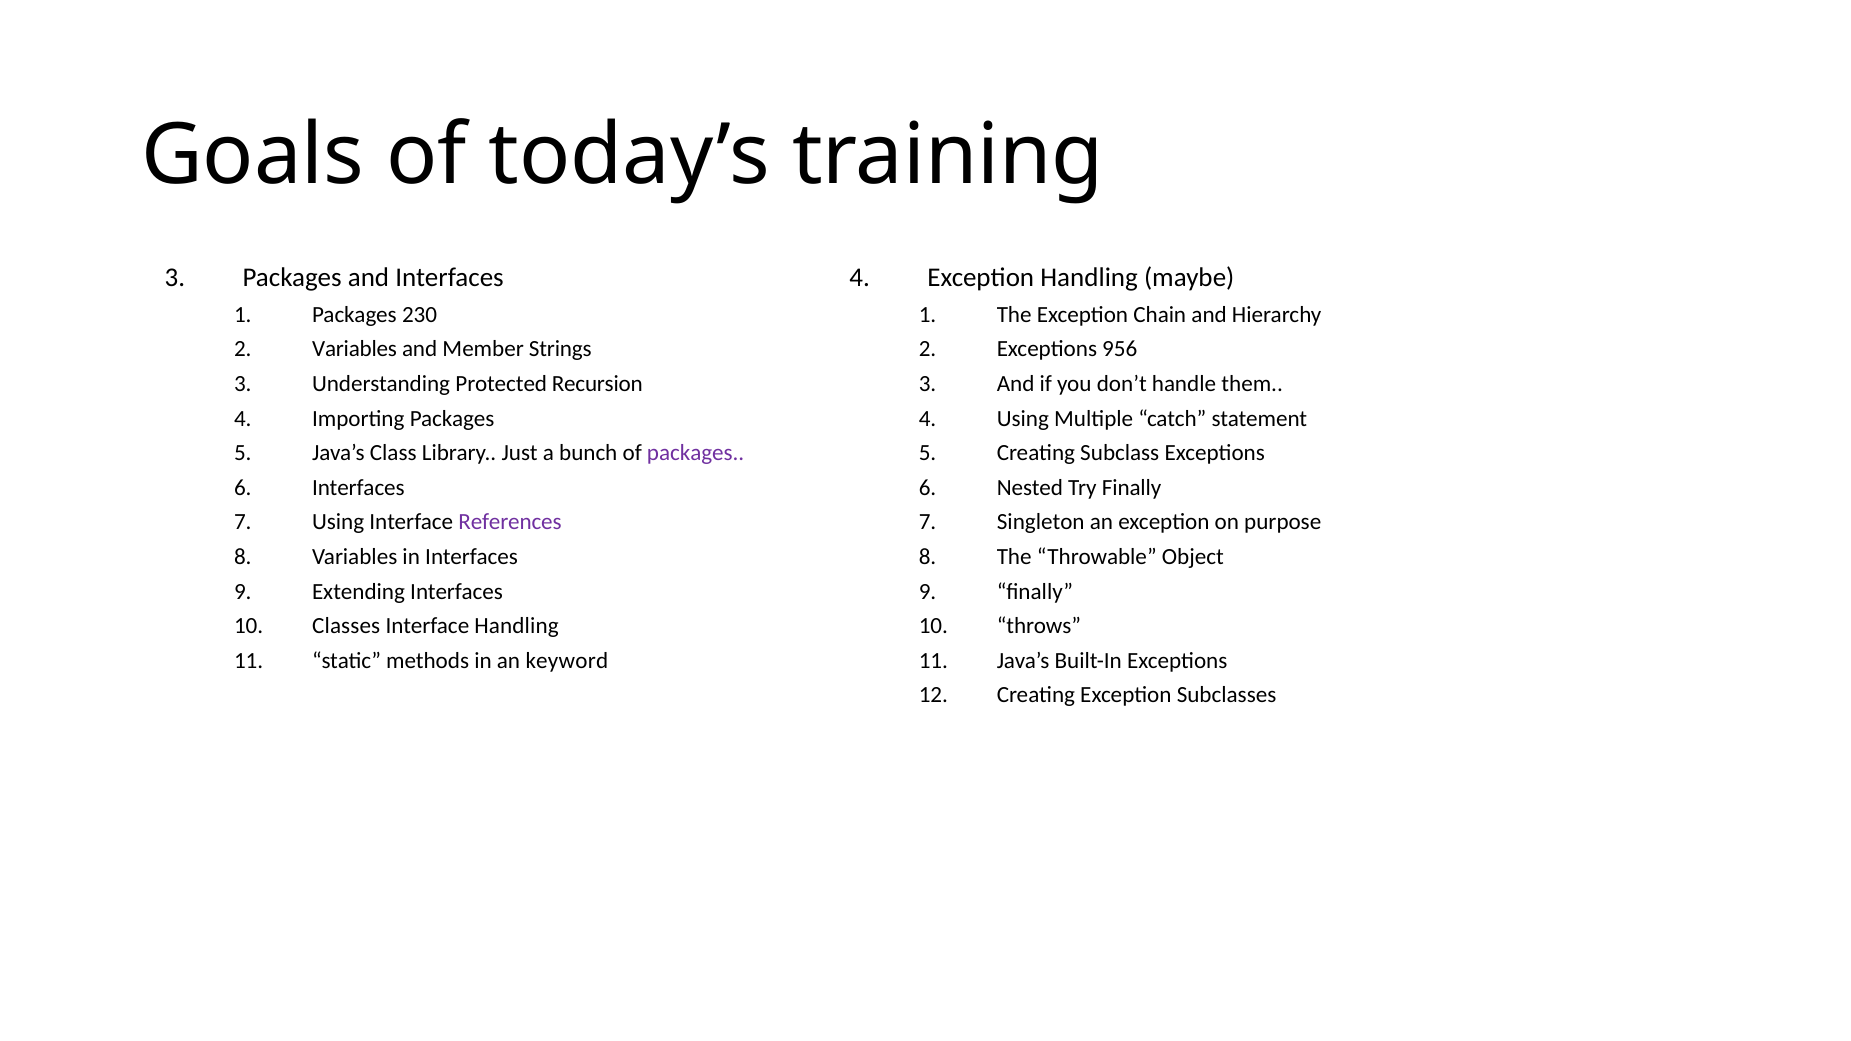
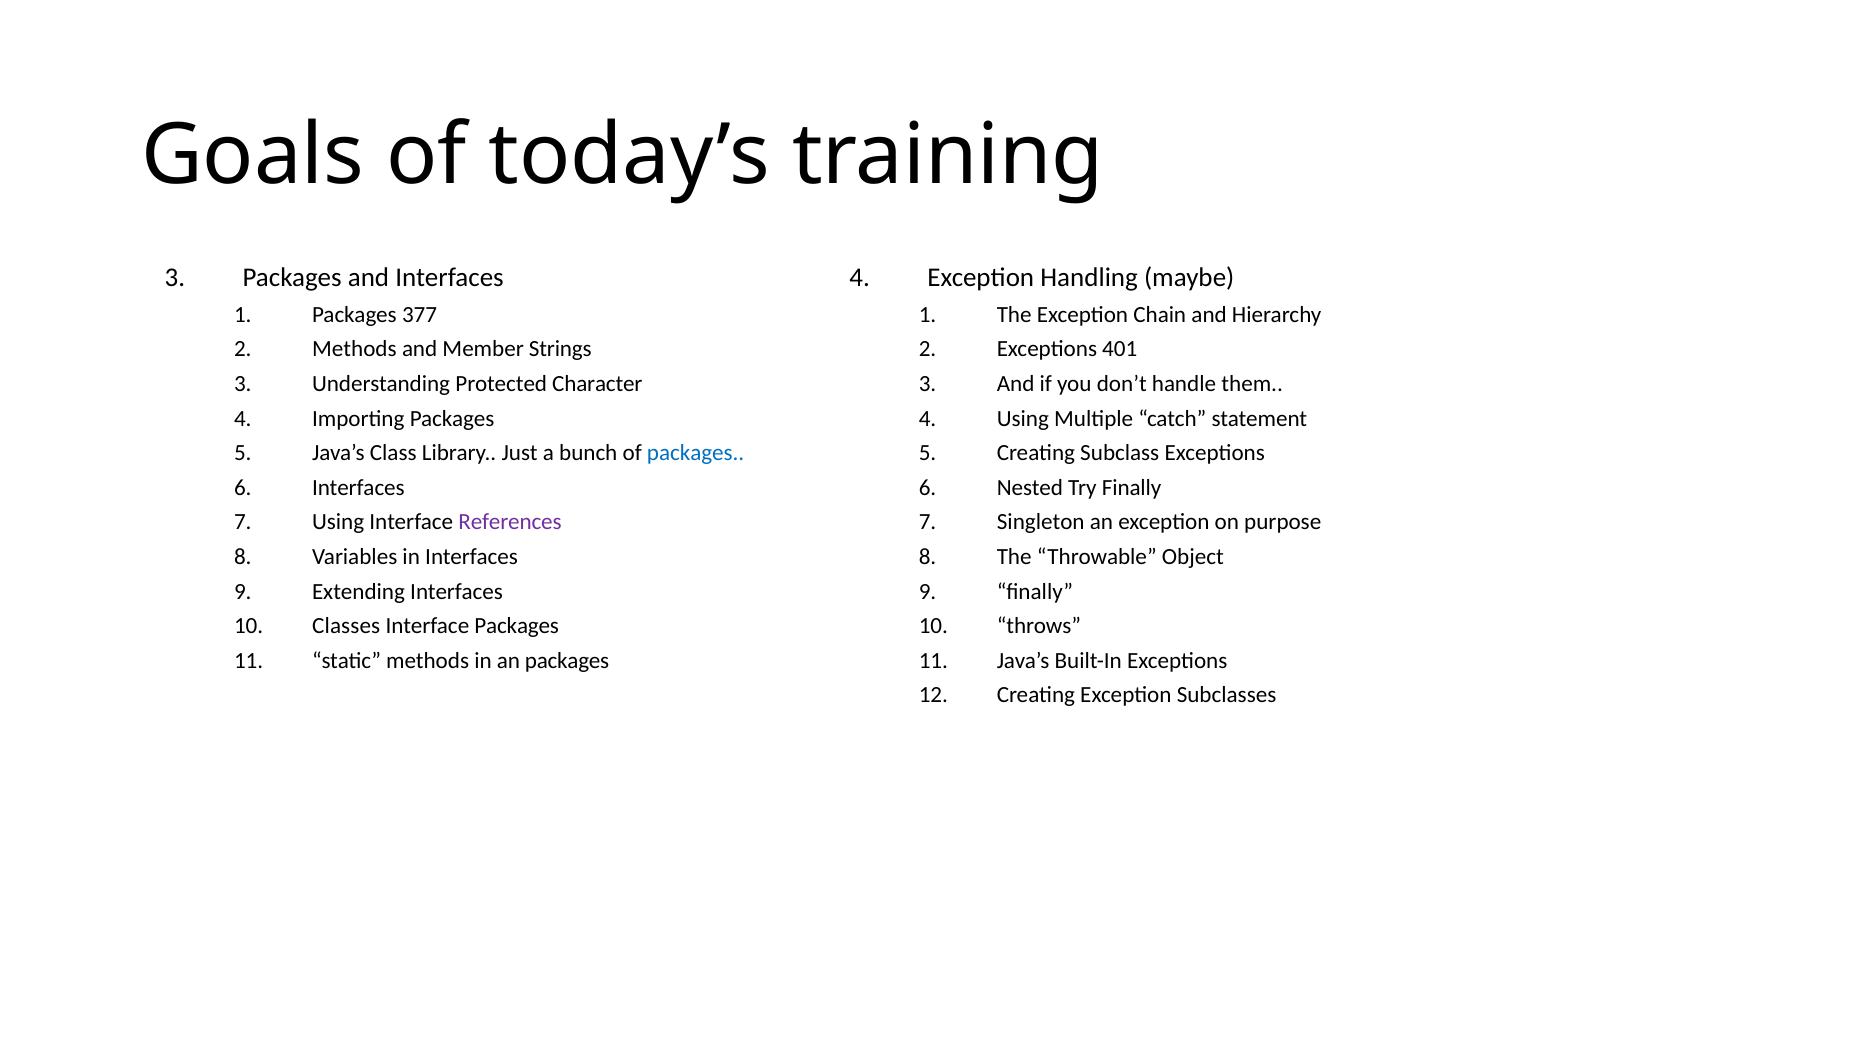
230: 230 -> 377 (420, 315)
Variables: Variables -> Methods (354, 349)
956: 956 -> 401 (1120, 349)
Recursion: Recursion -> Character (597, 384)
packages colour: purple -> blue (696, 453)
Interface Handling: Handling -> Packages (517, 626)
an keyword: keyword -> packages (567, 661)
